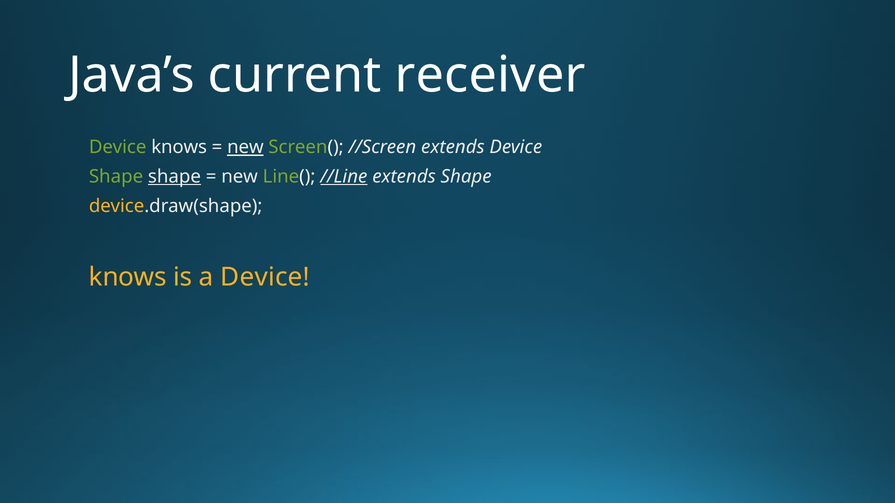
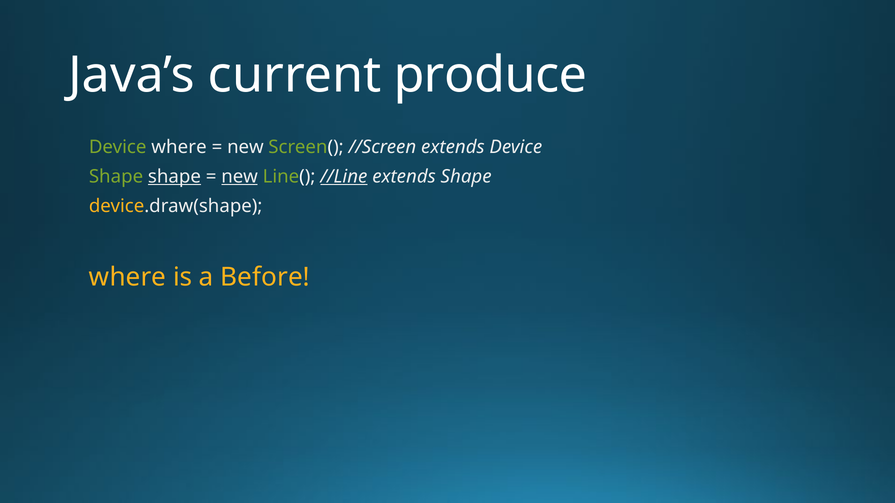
receiver: receiver -> produce (490, 75)
Device knows: knows -> where (179, 147)
new underline: present -> none (245, 147)
new underline: none -> present (240, 177)
knows: knows -> where (128, 277)
a Device: Device -> Before (265, 277)
